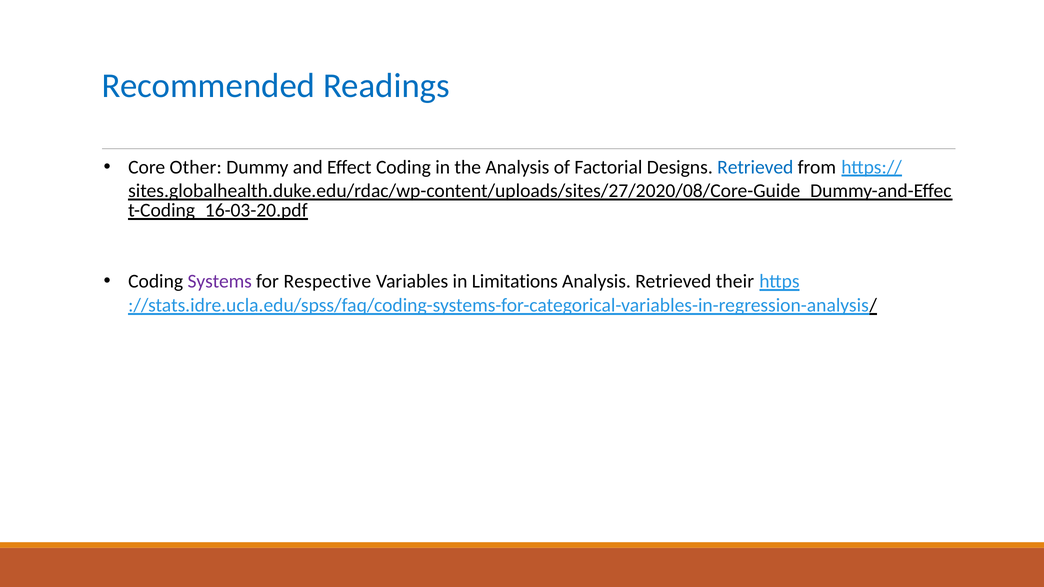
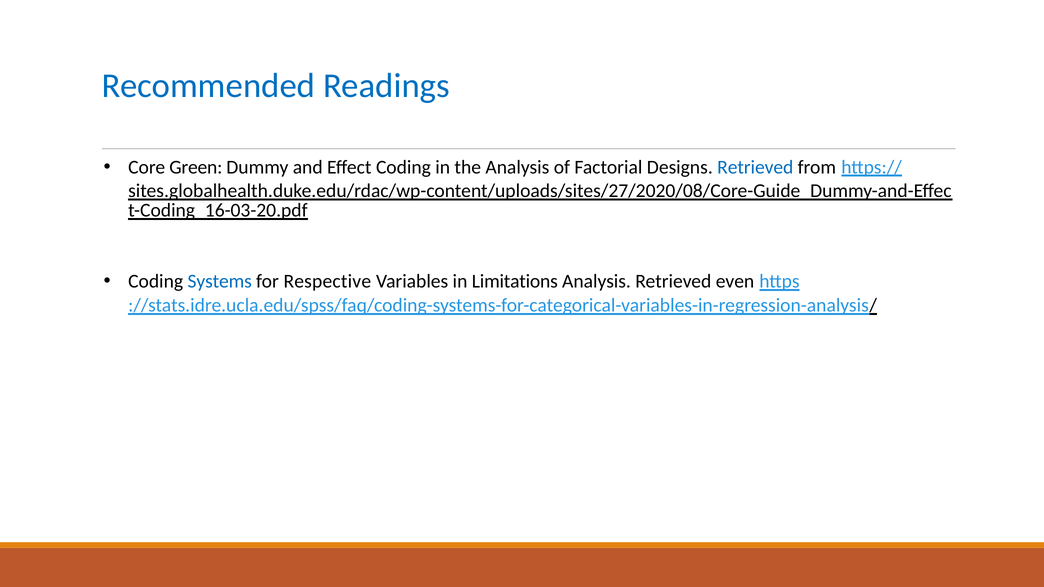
Other: Other -> Green (196, 167)
Systems colour: purple -> blue (220, 281)
their: their -> even (735, 281)
